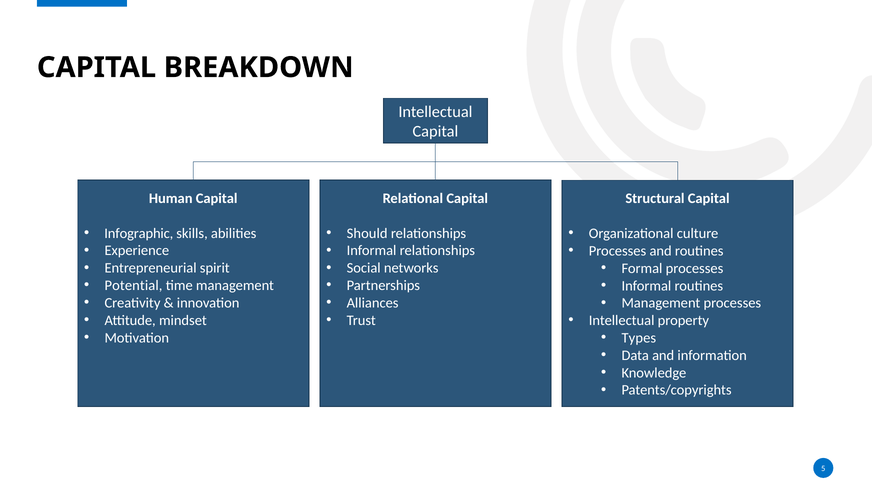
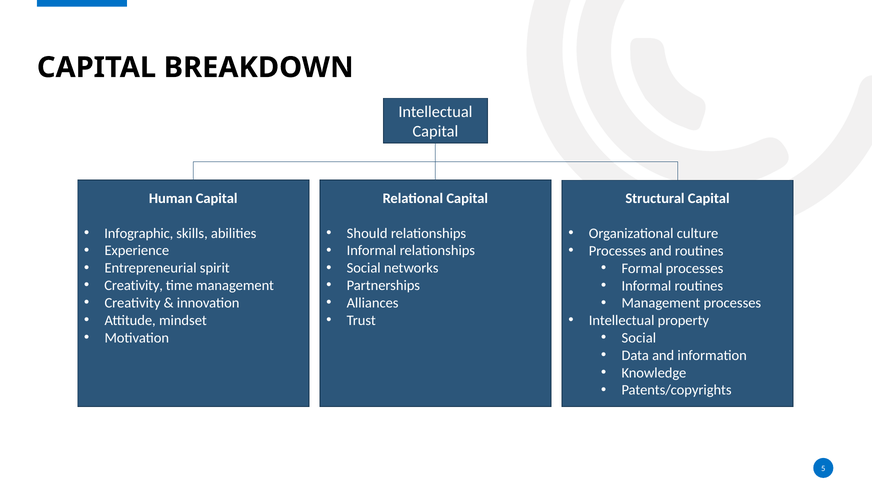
Potential: Potential -> Creativity (134, 286)
Types: Types -> Social (639, 338)
